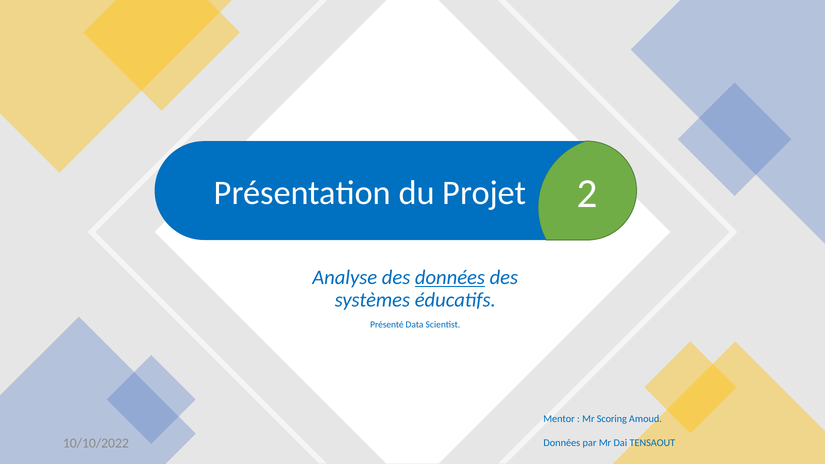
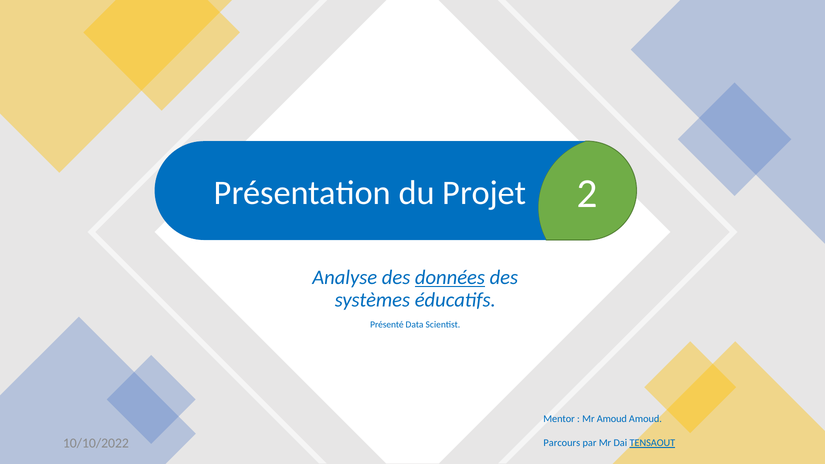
Mr Scoring: Scoring -> Amoud (612, 419)
Données: Données -> Parcours (562, 443)
TENSAOUT underline: none -> present (652, 443)
